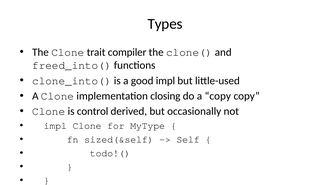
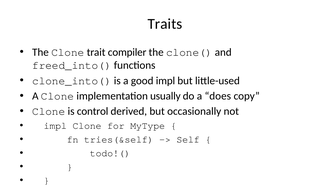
Types: Types -> Traits (165, 24)
closing: closing -> usually (165, 96)
a copy: copy -> does (218, 96)
sized(&self: sized(&self -> tries(&self (119, 140)
